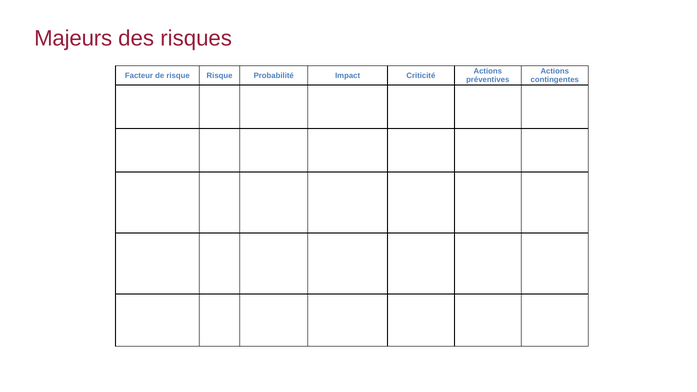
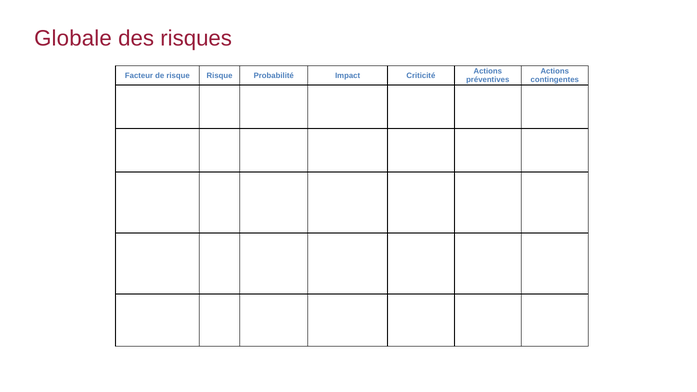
Majeurs: Majeurs -> Globale (73, 38)
